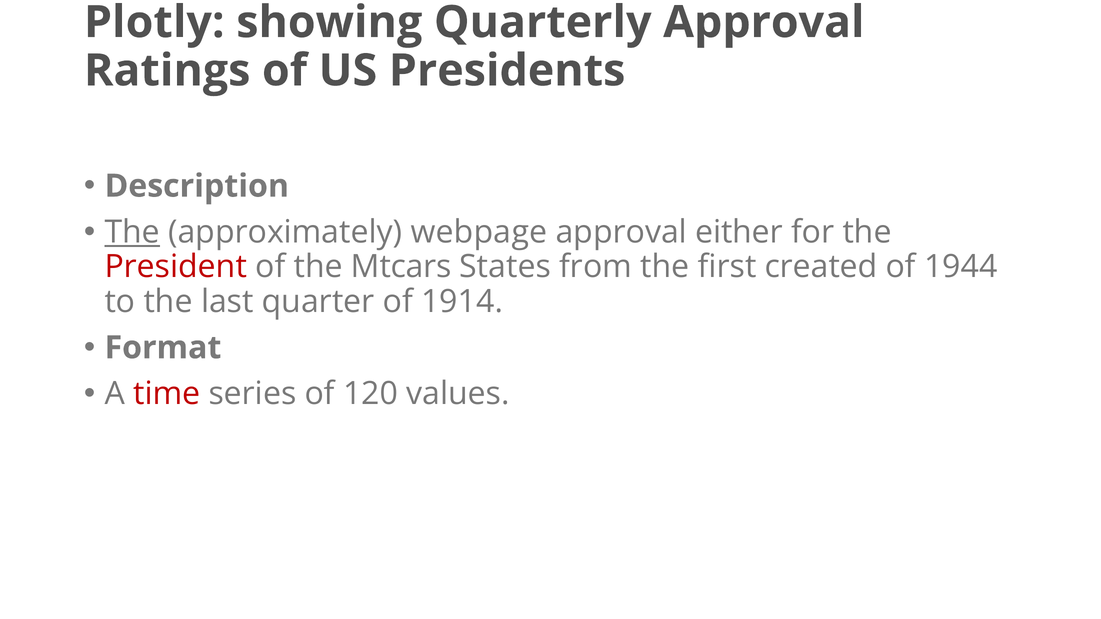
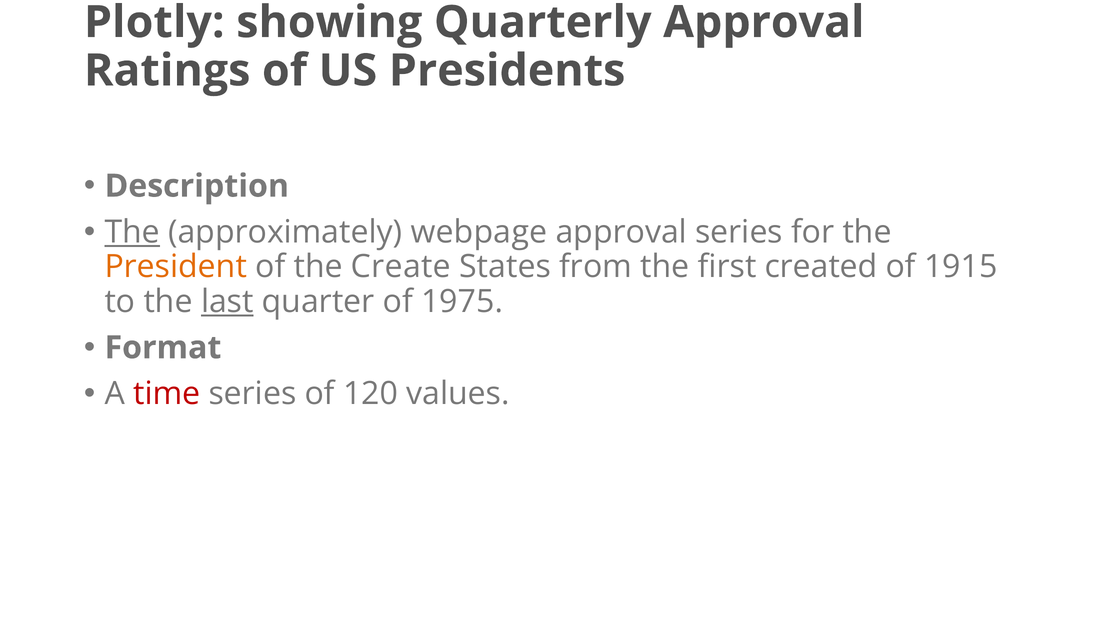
approval either: either -> series (739, 232)
President colour: red -> orange (176, 267)
Mtcars: Mtcars -> Create (401, 267)
1944: 1944 -> 1915 (961, 267)
last underline: none -> present (227, 302)
1914: 1914 -> 1975 (462, 302)
